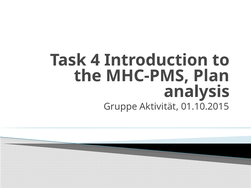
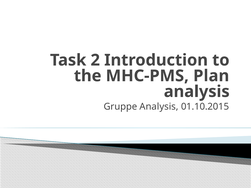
4: 4 -> 2 (95, 60)
Gruppe Aktivität: Aktivität -> Analysis (159, 107)
